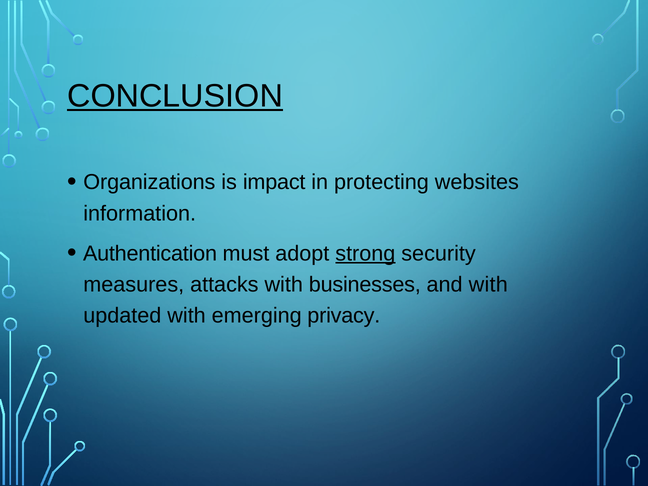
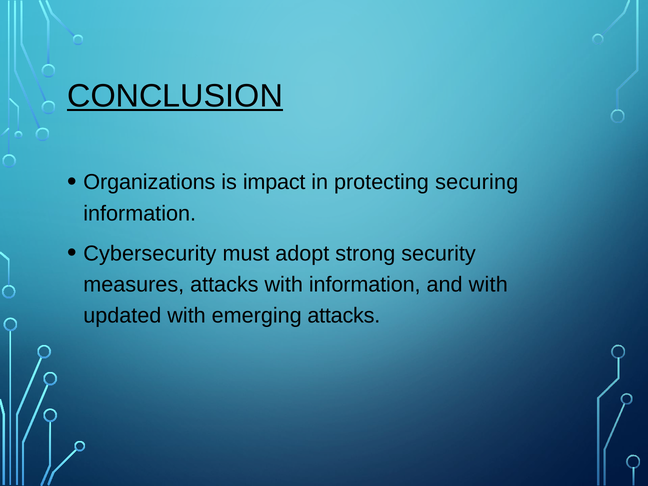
websites: websites -> securing (477, 182)
Authentication: Authentication -> Cybersecurity (150, 254)
strong underline: present -> none (365, 254)
with businesses: businesses -> information (365, 285)
emerging privacy: privacy -> attacks (344, 316)
